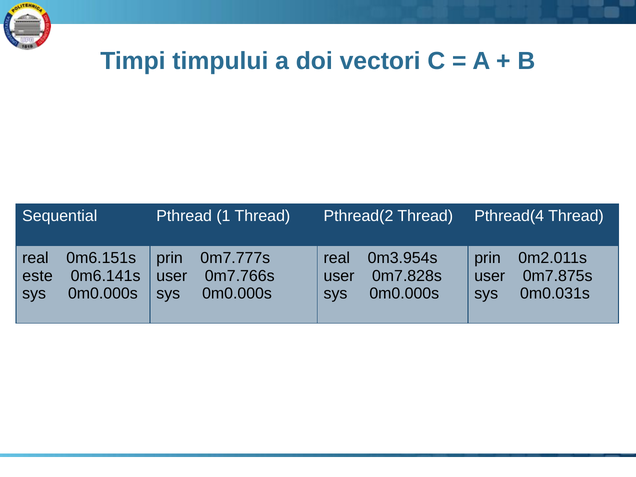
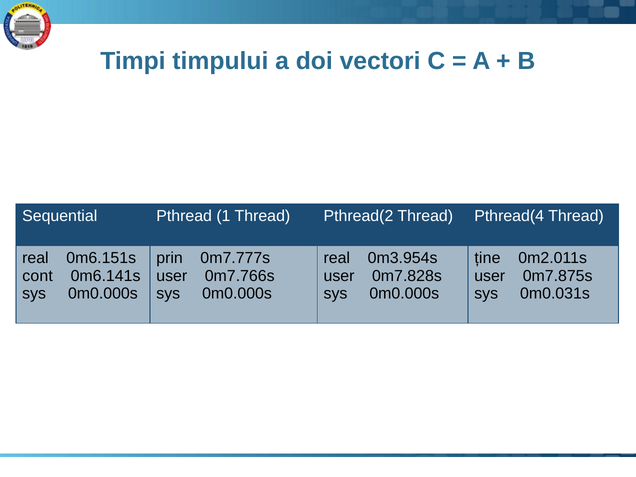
prin: prin -> ține (487, 258)
este: este -> cont (38, 276)
